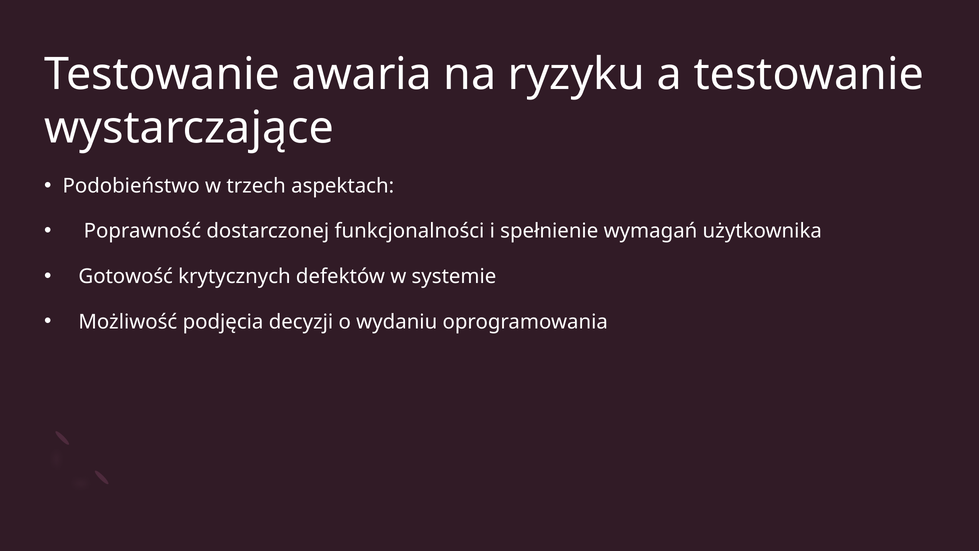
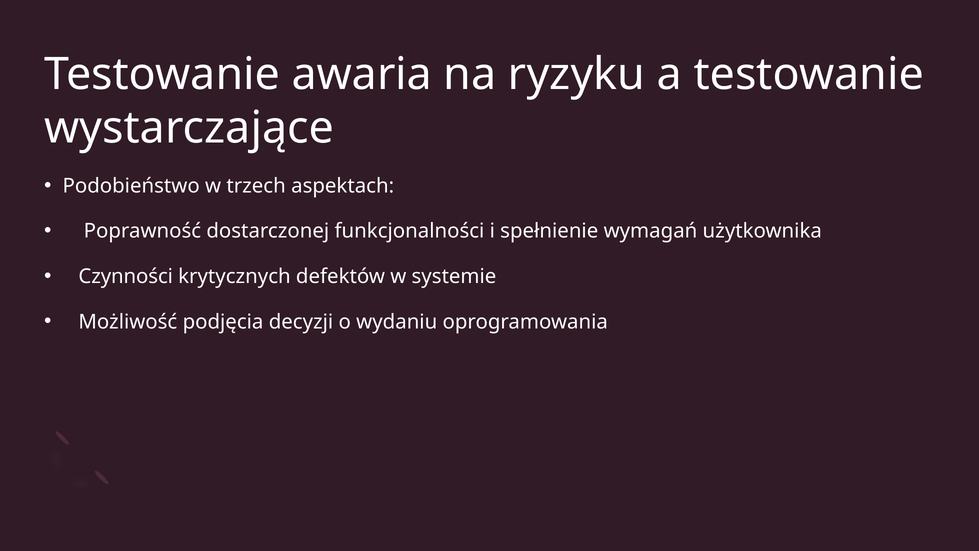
Gotowość: Gotowość -> Czynności (126, 276)
